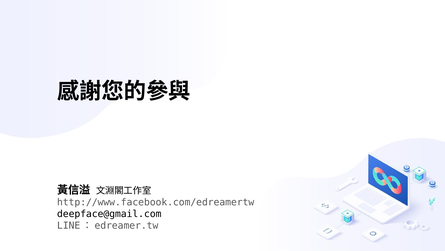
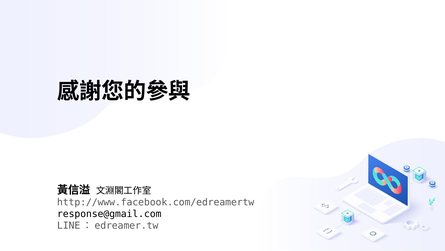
deepface@gmail.com: deepface@gmail.com -> response@gmail.com (109, 213)
